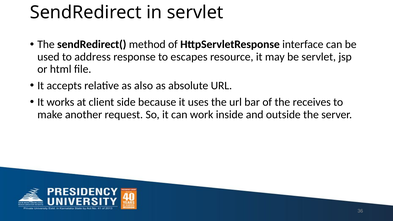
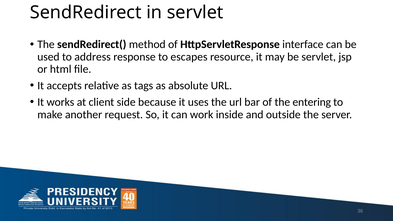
also: also -> tags (144, 86)
receives: receives -> entering (312, 102)
